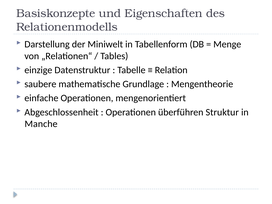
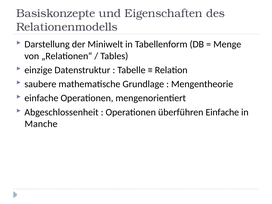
überführen Struktur: Struktur -> Einfache (222, 112)
